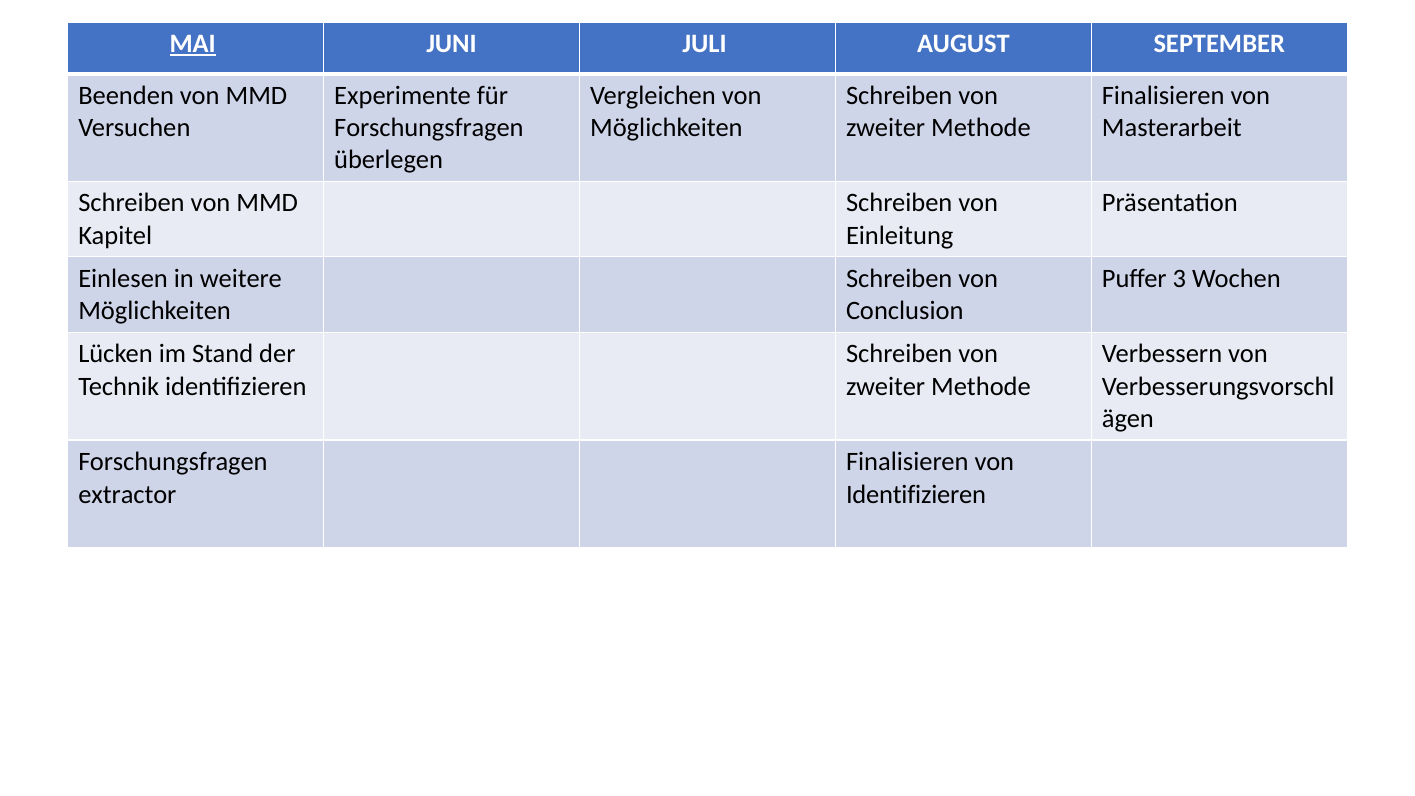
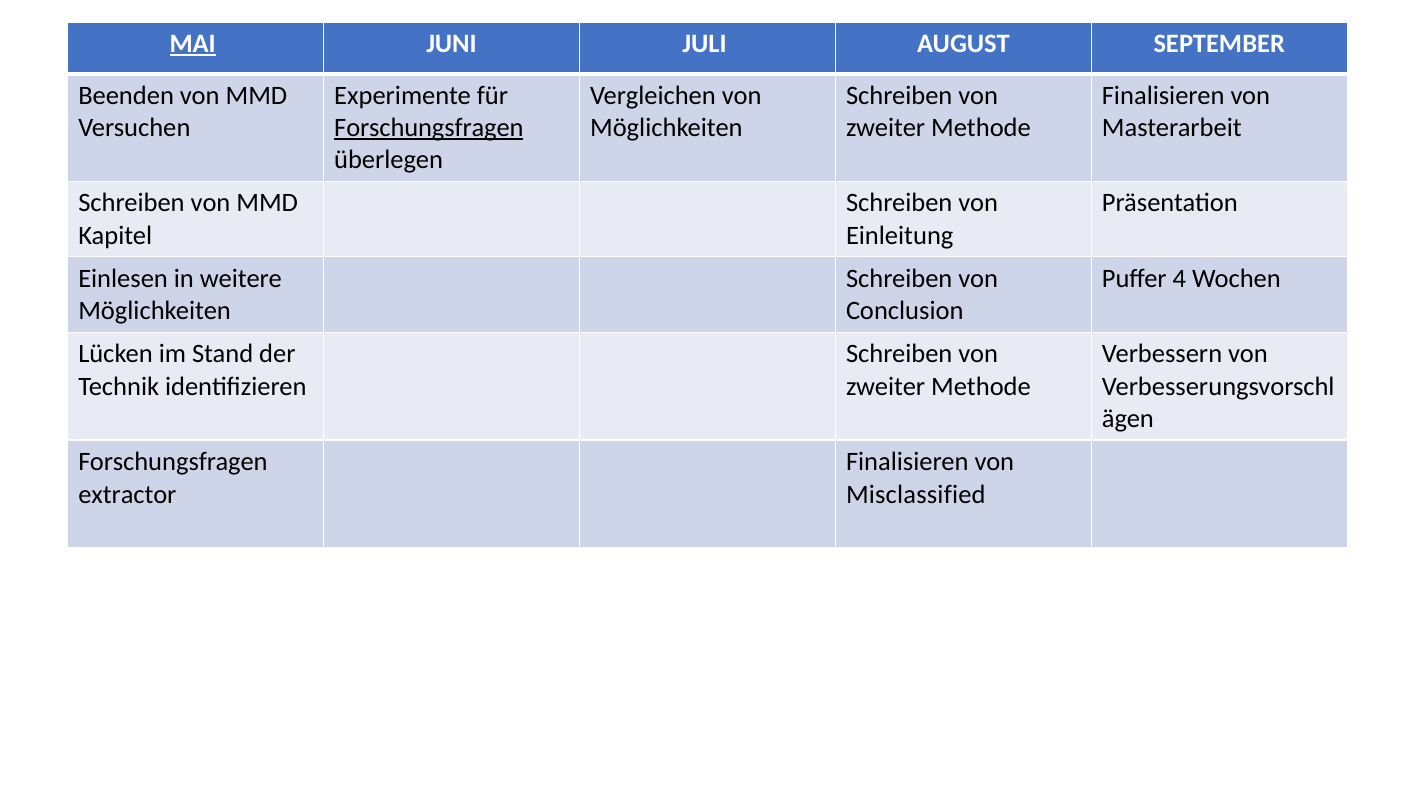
Forschungsfragen underline: none -> present (429, 128)
3: 3 -> 4 (1179, 279)
Identifizieren: Identifizieren -> Misclassified (916, 494)
